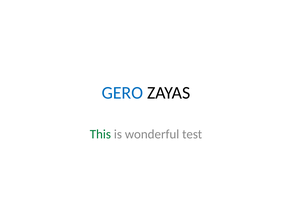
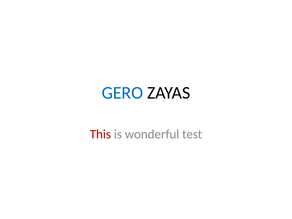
This colour: green -> red (100, 134)
